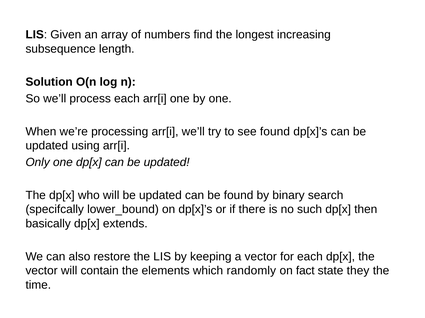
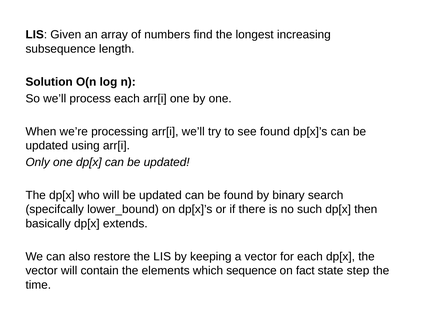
randomly: randomly -> sequence (251, 271)
they: they -> step (358, 271)
